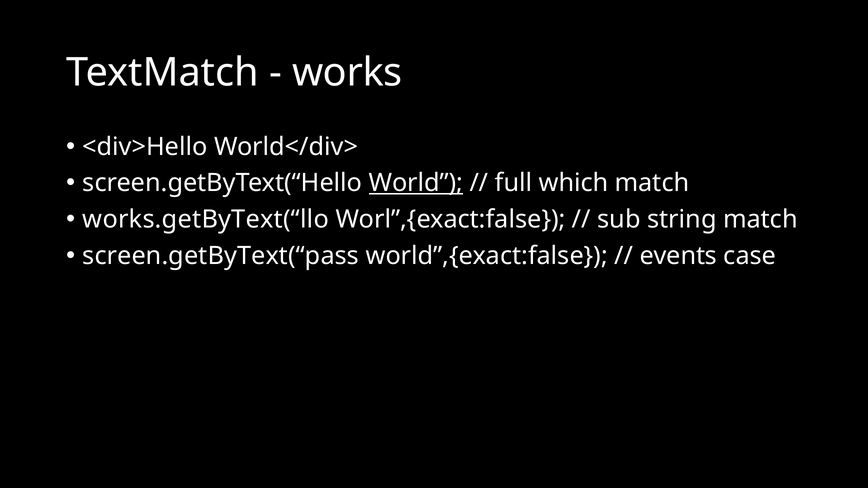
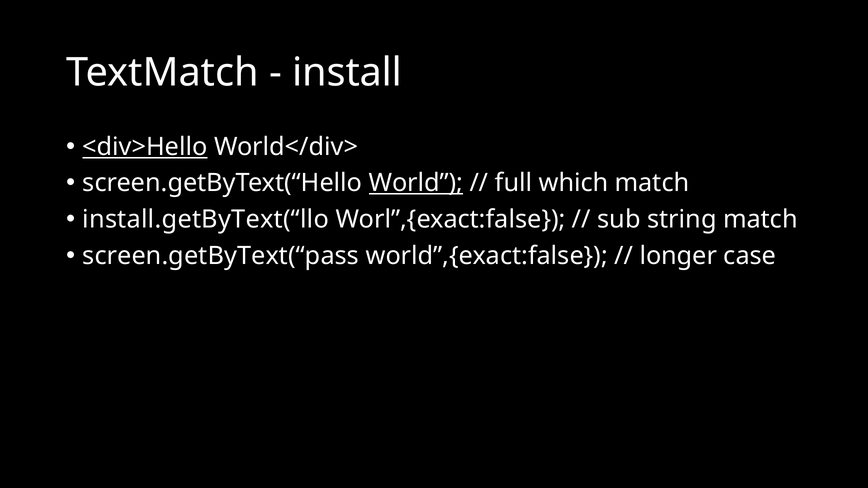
works: works -> install (347, 73)
<div>Hello underline: none -> present (145, 147)
works.getByText(“llo: works.getByText(“llo -> install.getByText(“llo (206, 220)
events: events -> longer (678, 256)
